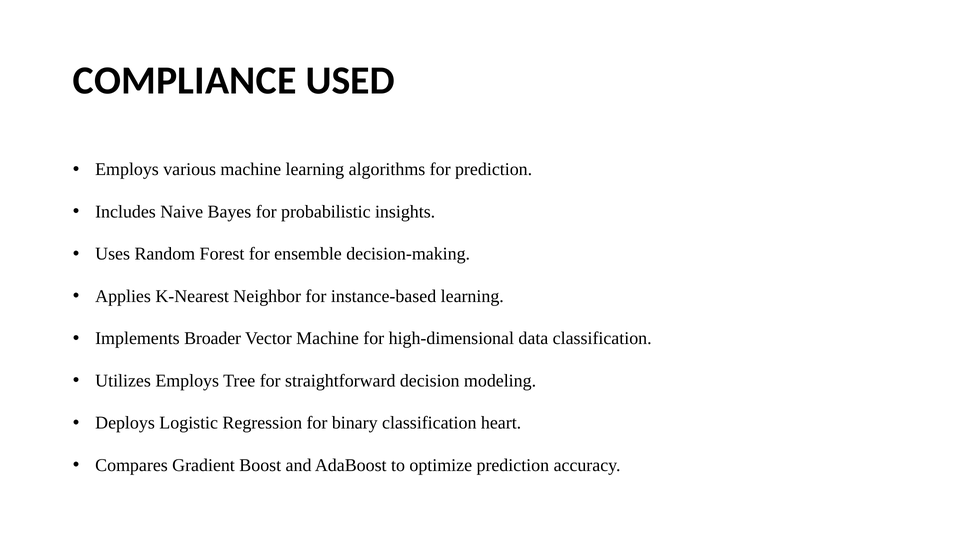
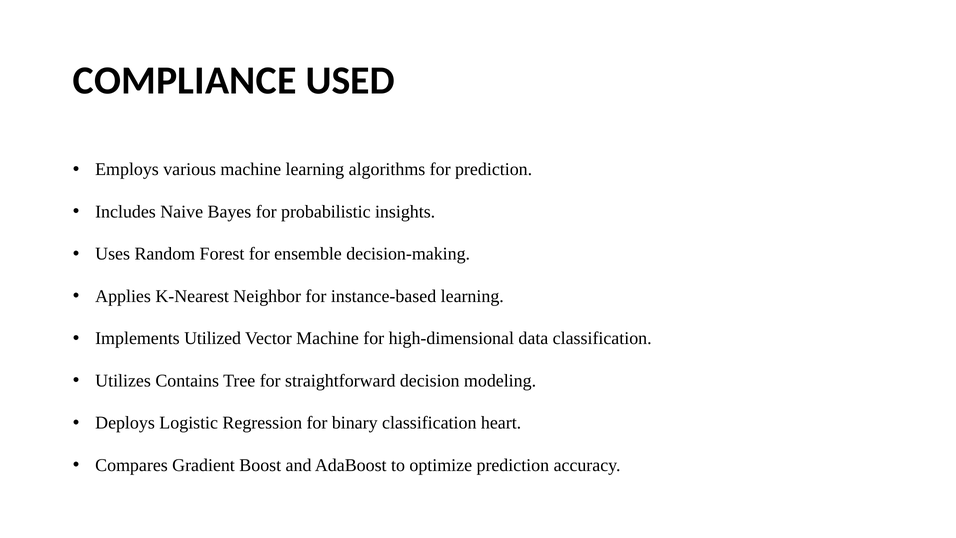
Broader: Broader -> Utilized (213, 338)
Utilizes Employs: Employs -> Contains (187, 381)
